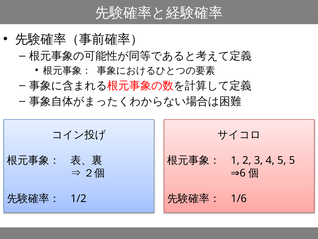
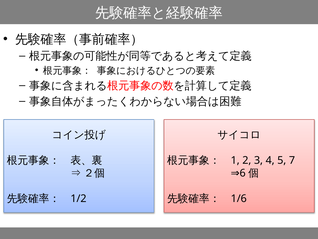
5 5: 5 -> 7 (292, 160)
